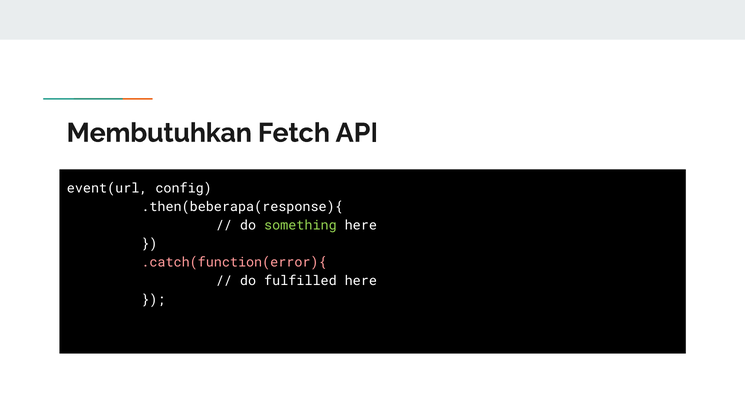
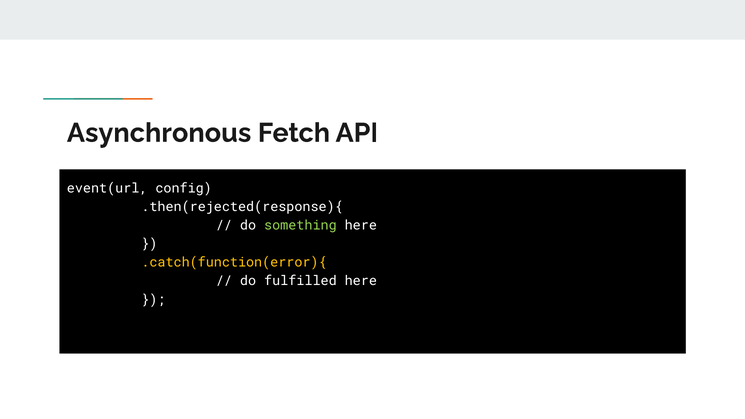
Membutuhkan: Membutuhkan -> Asynchronous (159, 133)
.then(beberapa(response){: .then(beberapa(response){ -> .then(rejected(response){ (242, 207)
.catch(function(error){ colour: pink -> yellow (234, 263)
